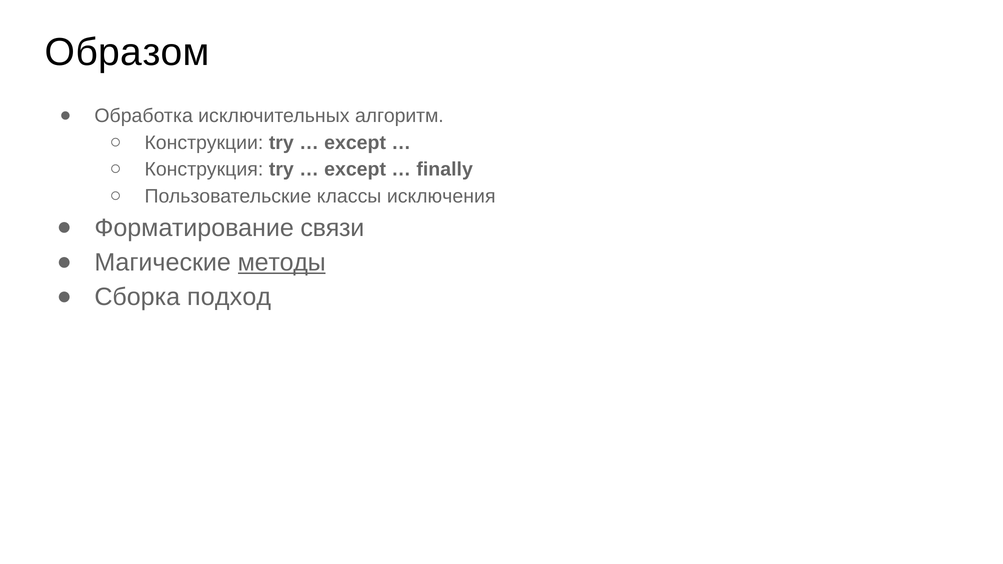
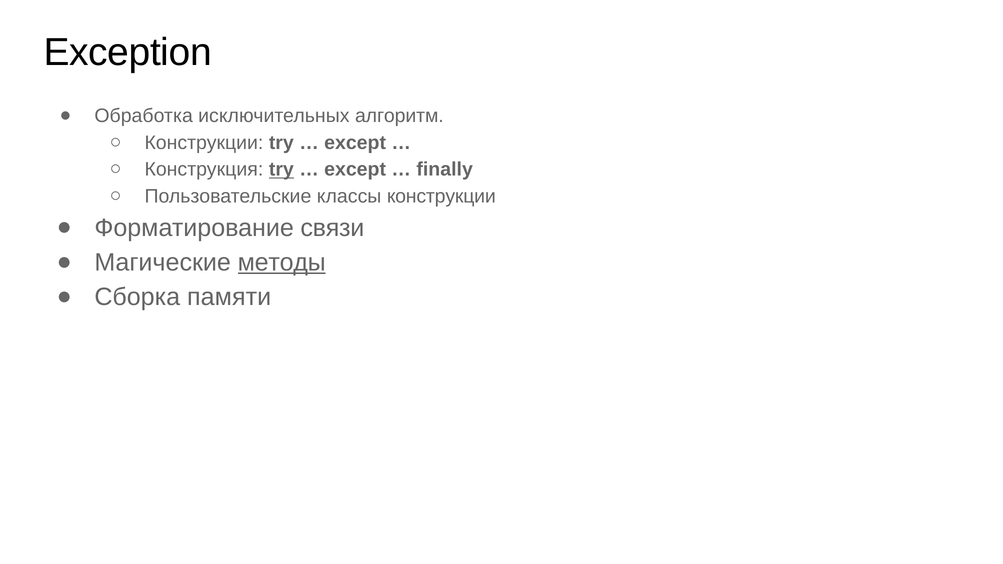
Образом: Образом -> Exception (128, 52)
try underline: none -> present (281, 170)
классы исключения: исключения -> конструкции (441, 196)
подход: подход -> памяти (229, 297)
